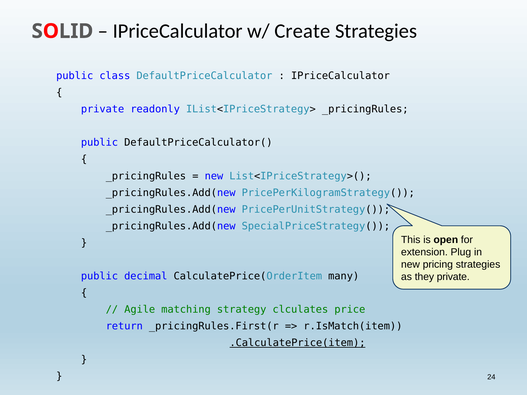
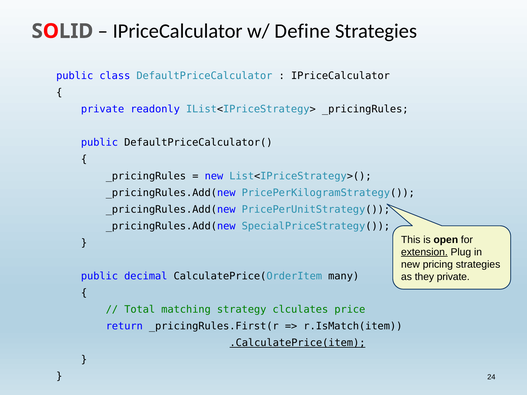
Create: Create -> Define (302, 31)
extension underline: none -> present (424, 252)
Agile: Agile -> Total (140, 310)
